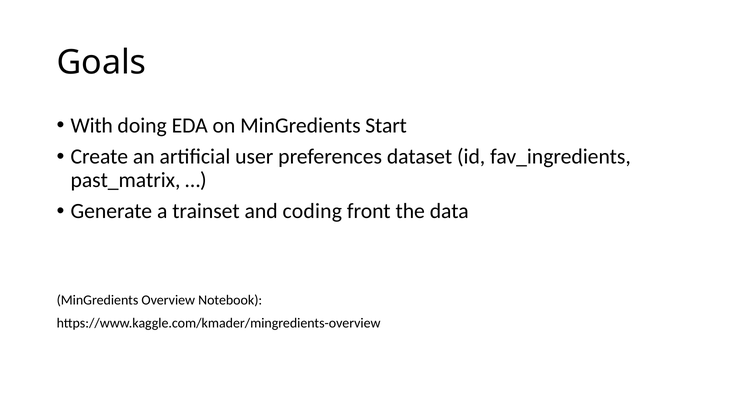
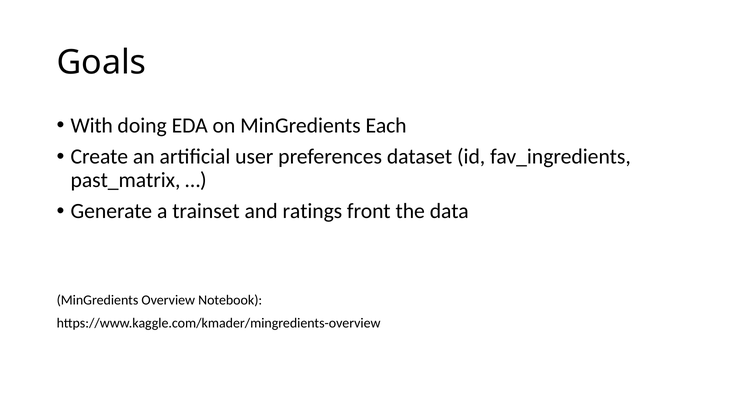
Start: Start -> Each (386, 126)
coding: coding -> ratings (312, 211)
